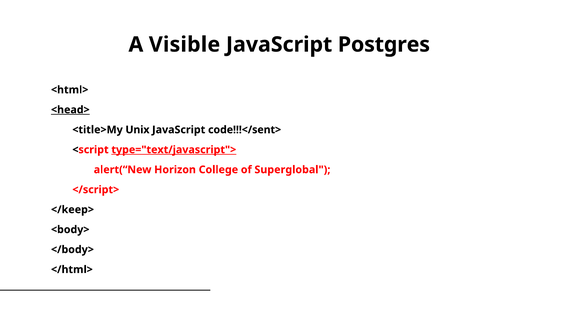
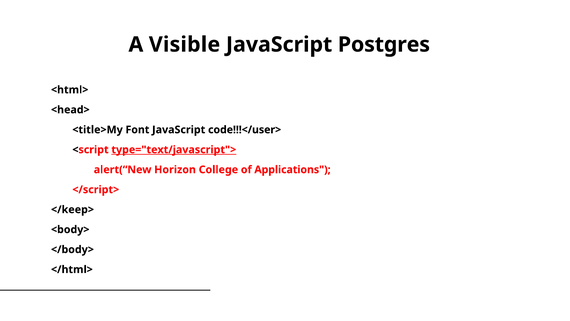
<head> underline: present -> none (70, 110)
Unix: Unix -> Font (137, 130)
code!!!</sent>: code!!!</sent> -> code!!!</user> (245, 130)
Superglobal: Superglobal -> Applications (292, 169)
